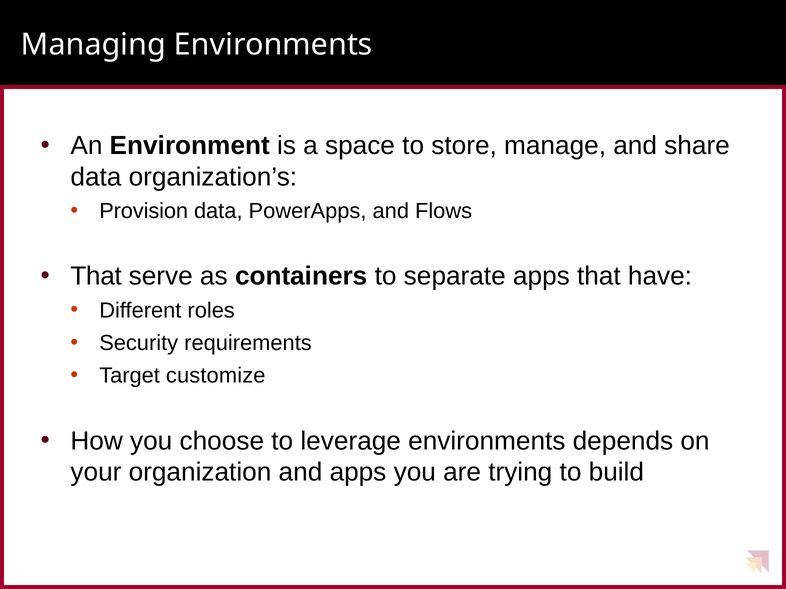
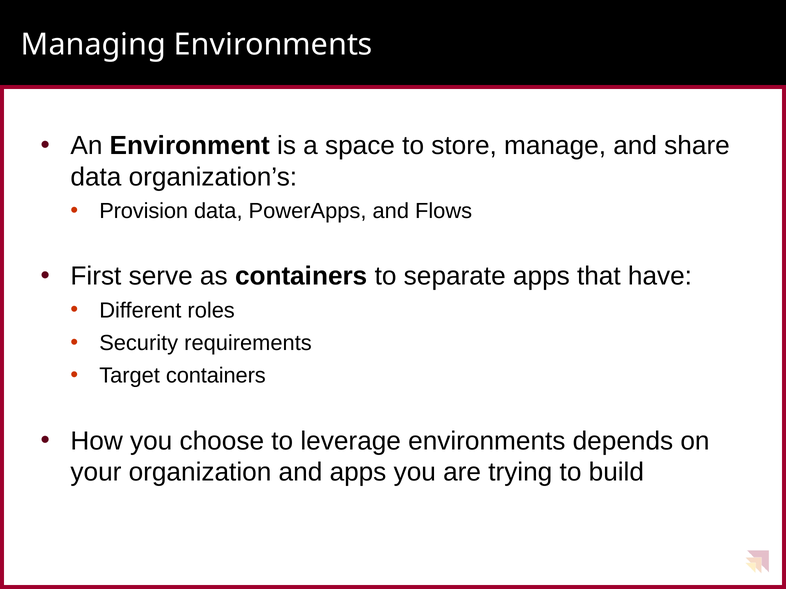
That: That -> First (96, 277)
Target customize: customize -> containers (216, 376)
